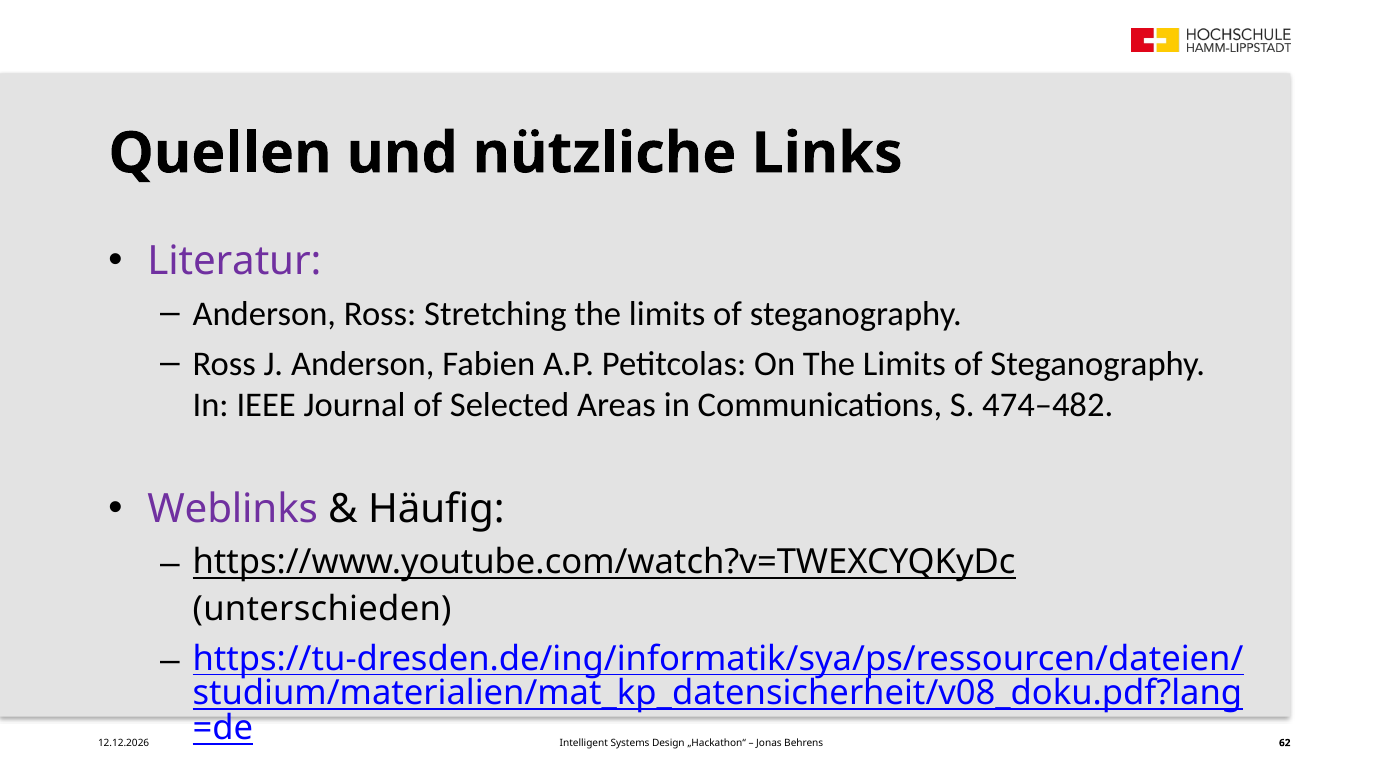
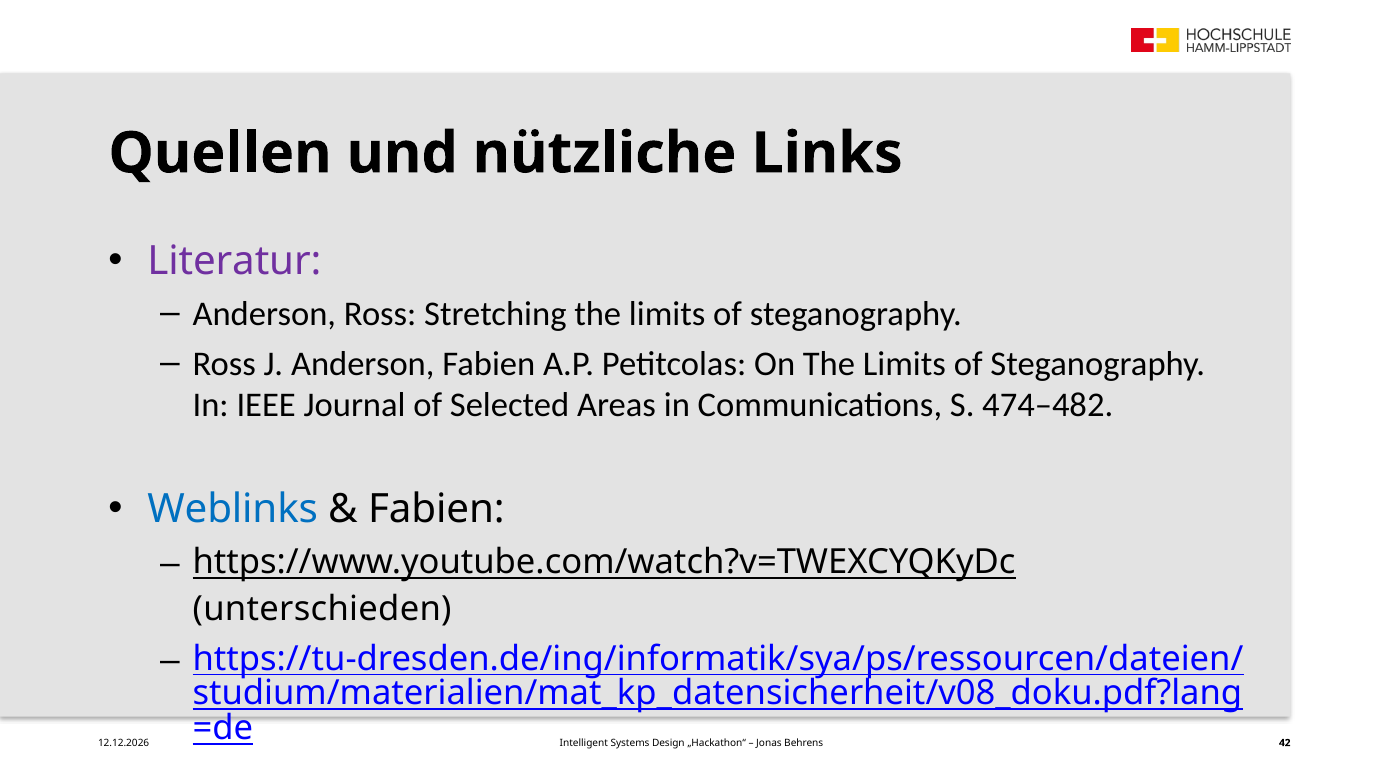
Weblinks colour: purple -> blue (233, 509)
Häufig: Häufig -> Fabien (436, 509)
62: 62 -> 42 (1285, 743)
